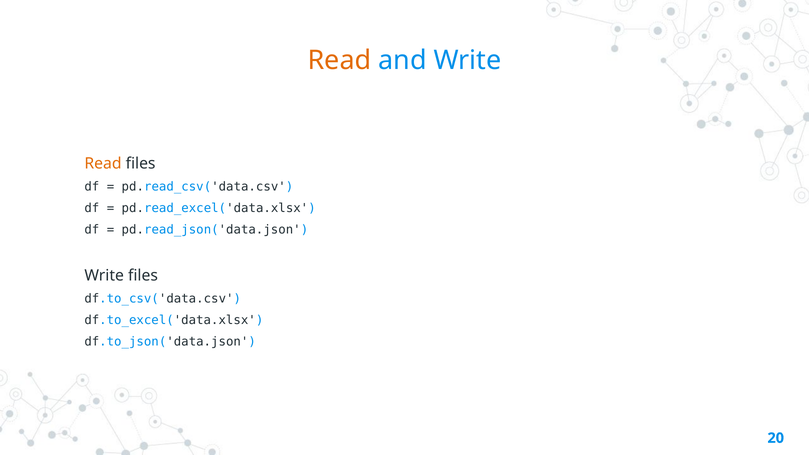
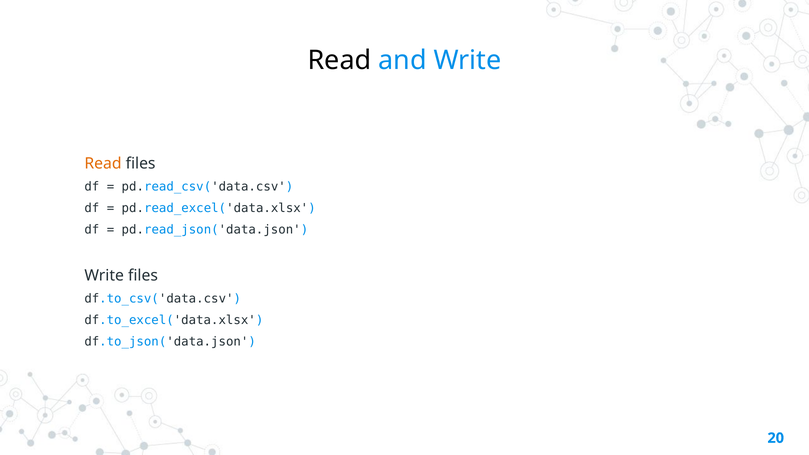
Read colour: orange -> black (339, 60)
